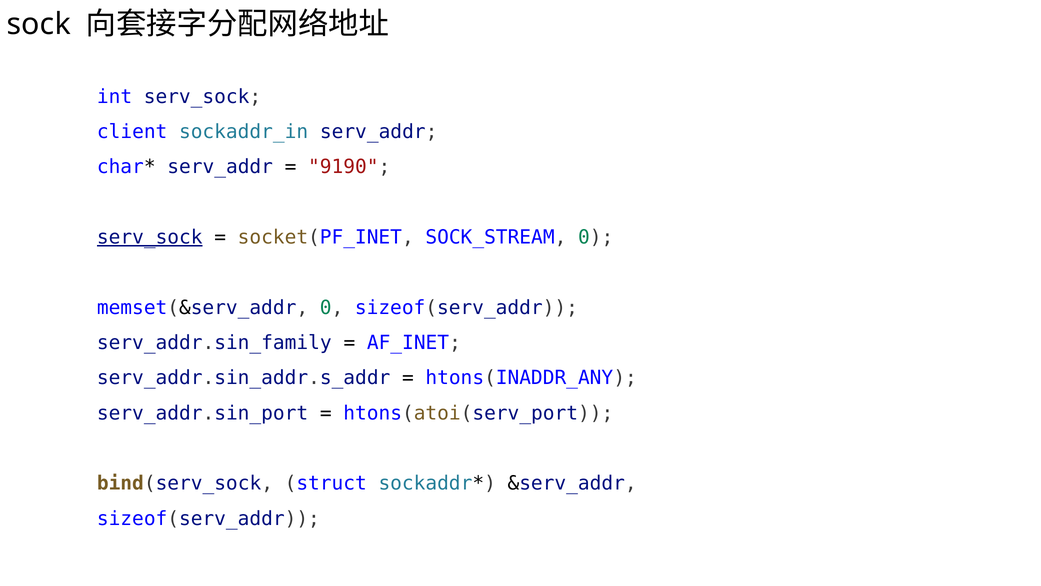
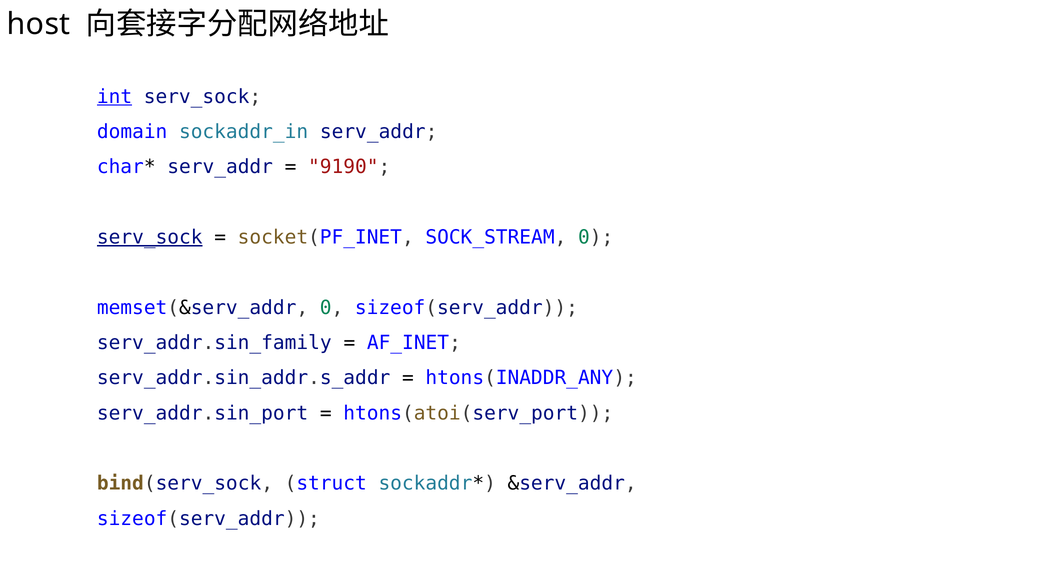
sock: sock -> host (39, 24)
int underline: none -> present (115, 97)
client: client -> domain (132, 132)
